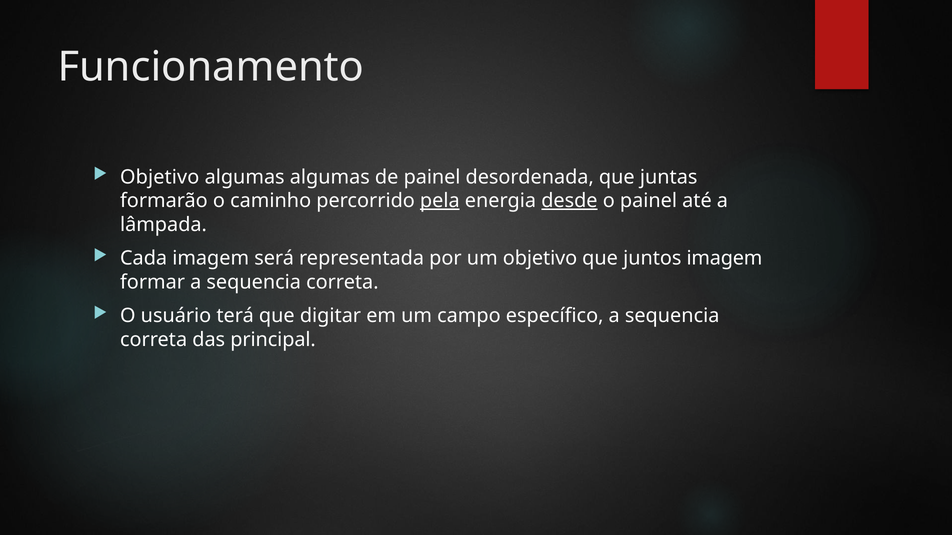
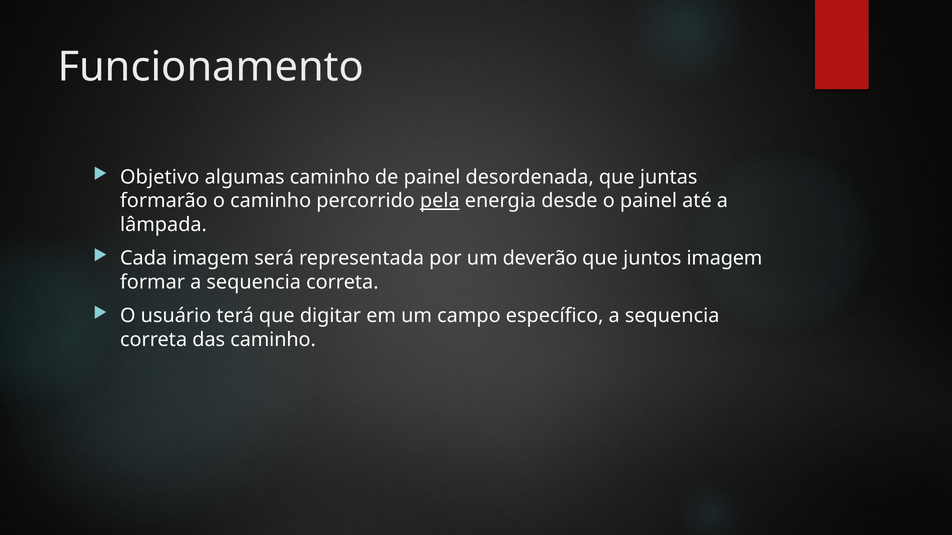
algumas algumas: algumas -> caminho (330, 177)
desde underline: present -> none (569, 201)
um objetivo: objetivo -> deverão (540, 259)
das principal: principal -> caminho (273, 340)
